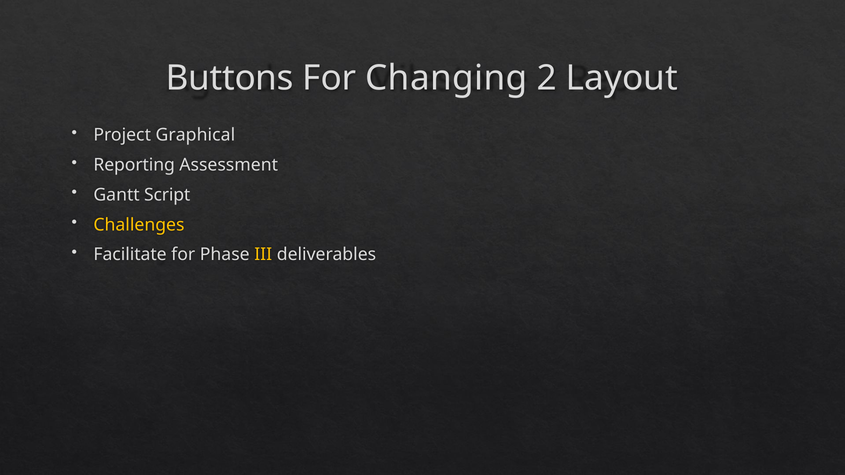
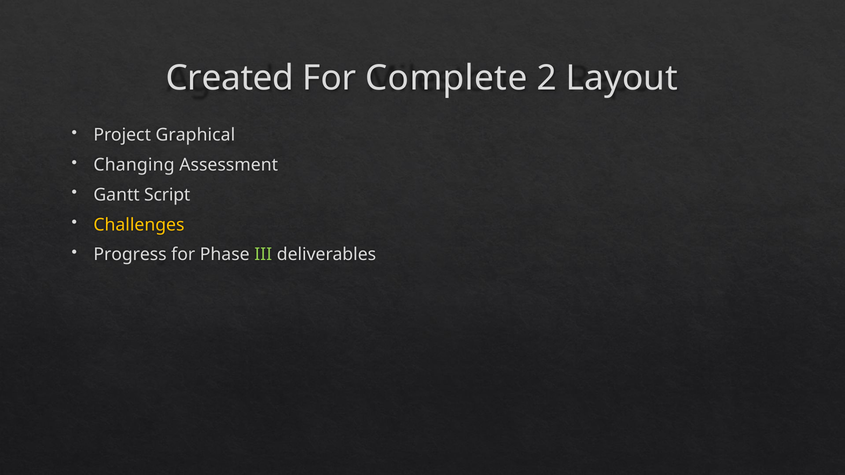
Buttons: Buttons -> Created (230, 78)
Changing: Changing -> Complete (446, 78)
Reporting: Reporting -> Changing (134, 165)
Facilitate: Facilitate -> Progress (130, 255)
III colour: yellow -> light green (263, 255)
